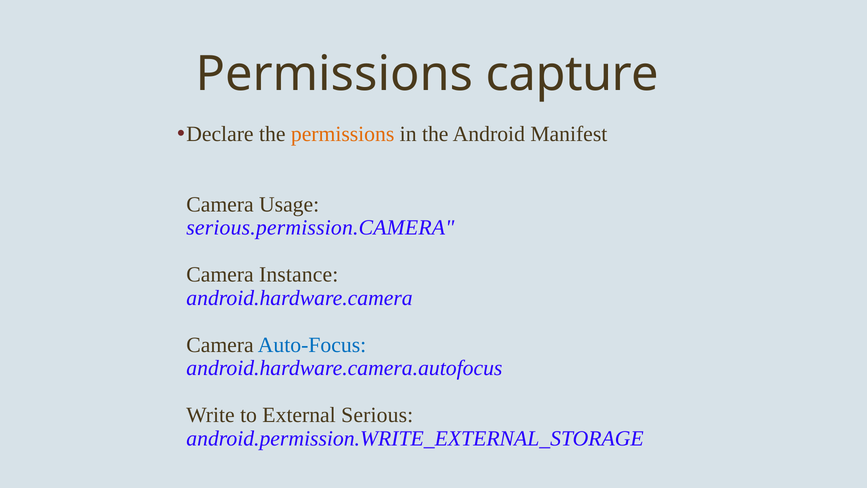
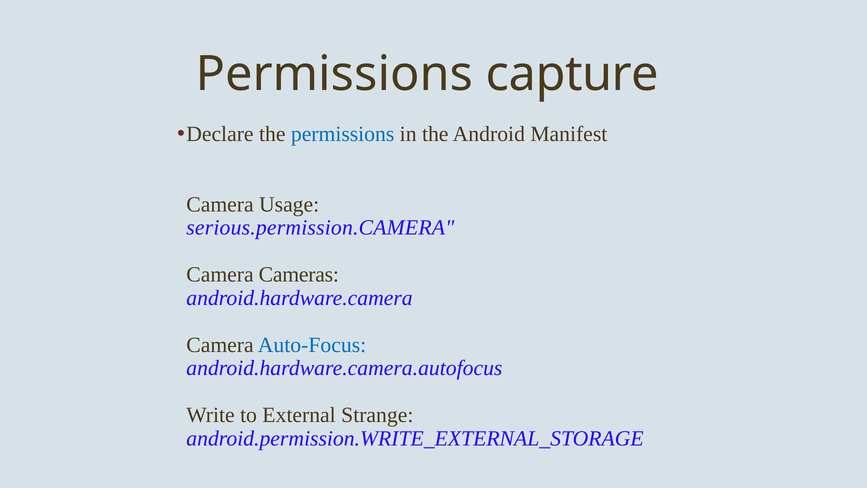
permissions colour: orange -> blue (343, 134)
Instance: Instance -> Cameras (299, 274)
Serious: Serious -> Strange (377, 415)
